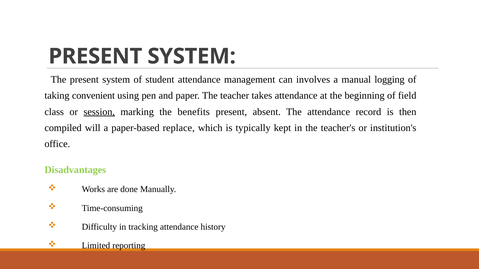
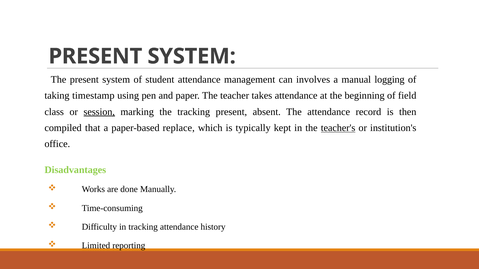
convenient: convenient -> timestamp (93, 96)
the benefits: benefits -> tracking (194, 112)
will: will -> that (93, 128)
teacher's underline: none -> present (338, 128)
